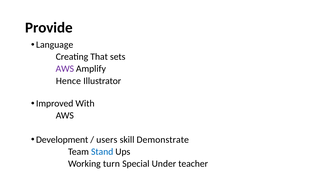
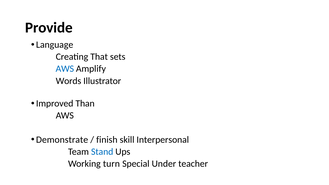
AWS colour: purple -> blue (65, 69)
Hence: Hence -> Words (68, 81)
With: With -> Than (85, 104)
Development: Development -> Demonstrate (62, 140)
users: users -> finish (107, 140)
Demonstrate: Demonstrate -> Interpersonal (163, 140)
